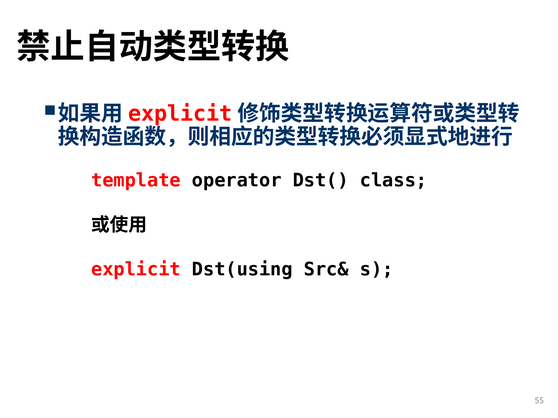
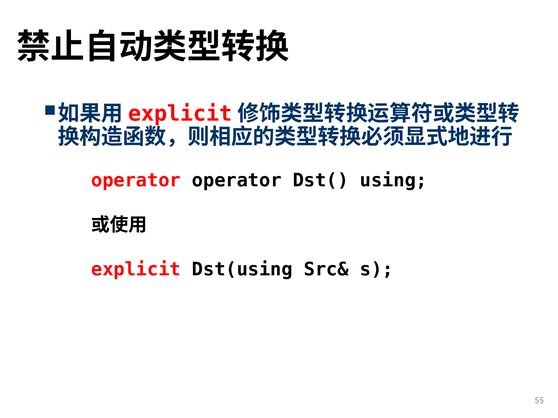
template: template -> operator (136, 181)
class: class -> using (393, 181)
